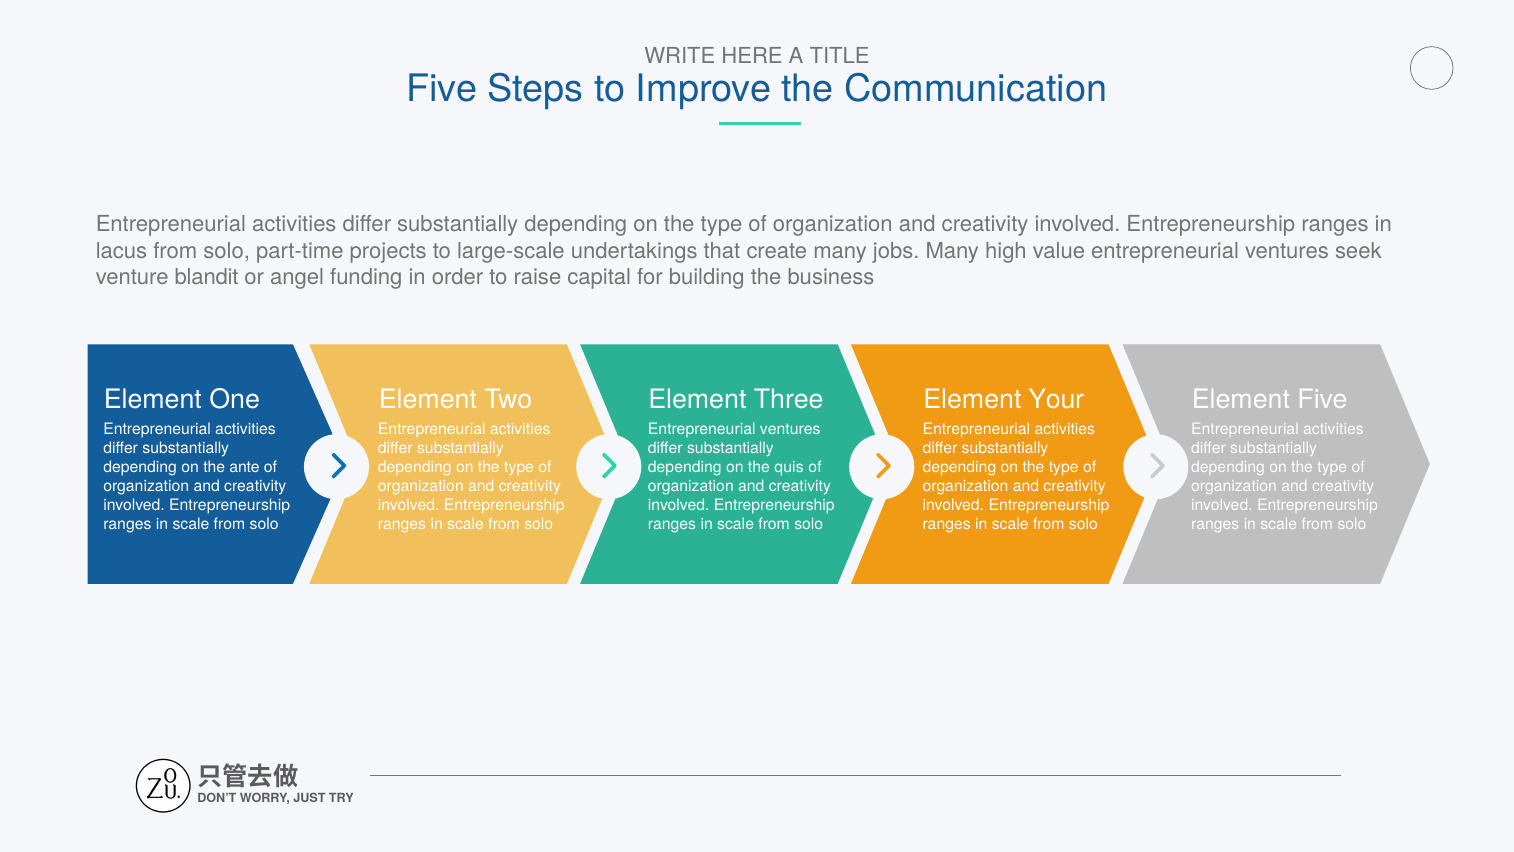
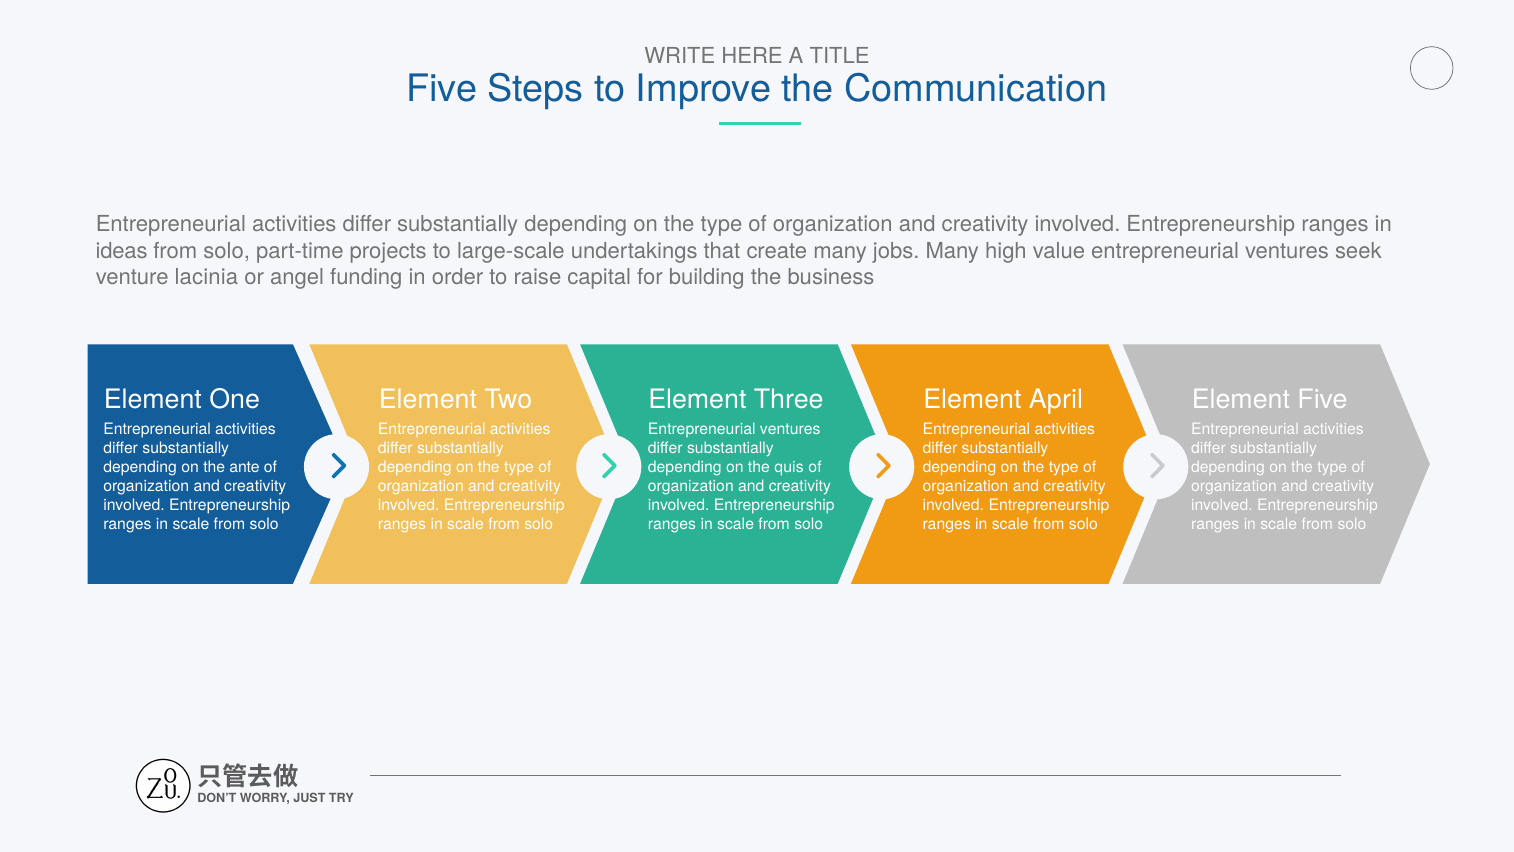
lacus: lacus -> ideas (122, 251)
blandit: blandit -> lacinia (206, 278)
Your: Your -> April (1056, 400)
